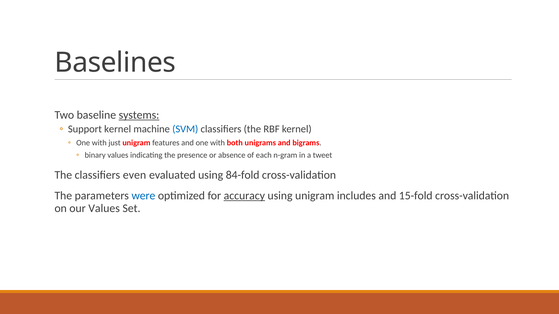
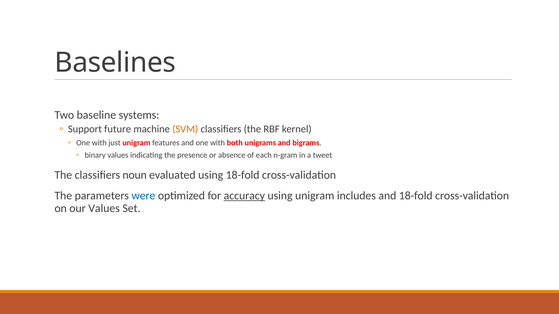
systems underline: present -> none (139, 115)
Support kernel: kernel -> future (118, 129)
SVM colour: blue -> orange (185, 129)
even: even -> noun (135, 175)
using 84-fold: 84-fold -> 18-fold (243, 175)
and 15-fold: 15-fold -> 18-fold (416, 196)
